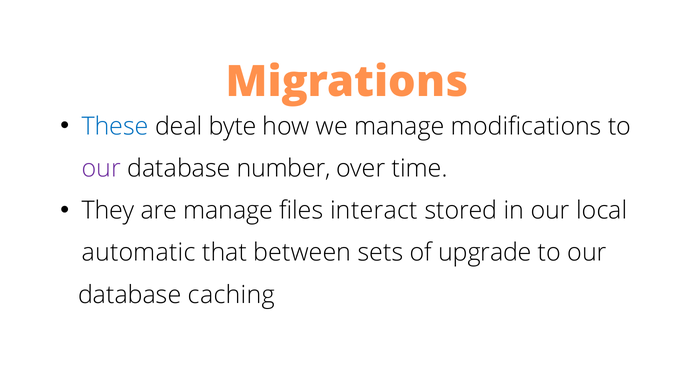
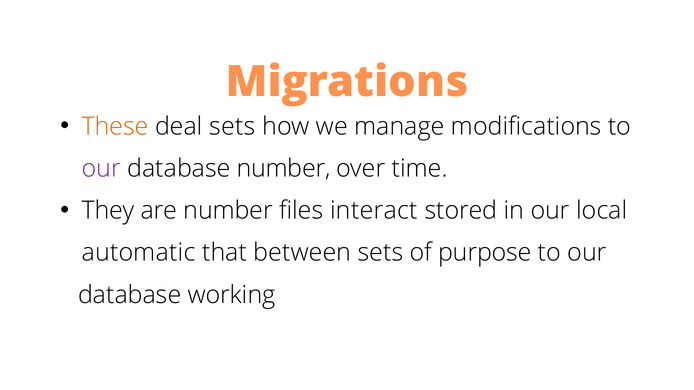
These colour: blue -> orange (115, 127)
deal byte: byte -> sets (232, 127)
are manage: manage -> number (228, 211)
upgrade: upgrade -> purpose (485, 253)
caching: caching -> working (232, 295)
